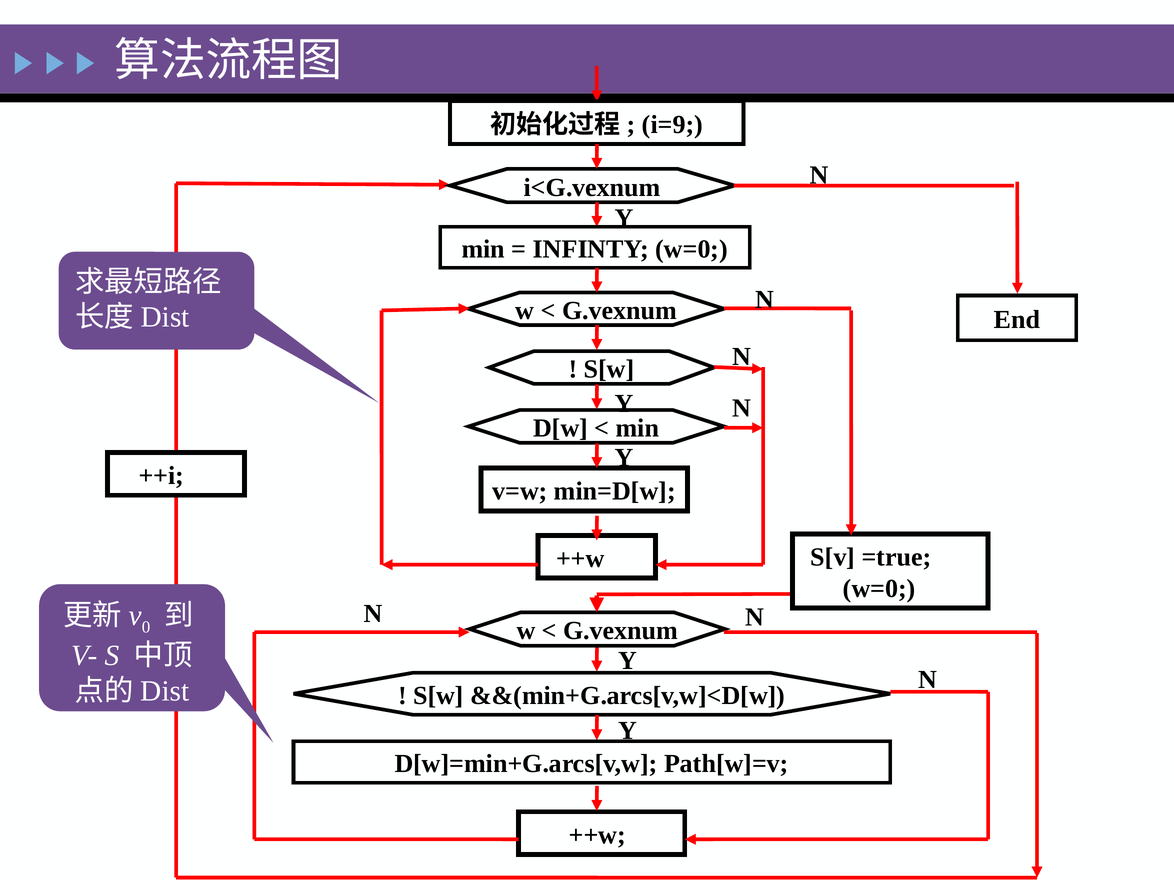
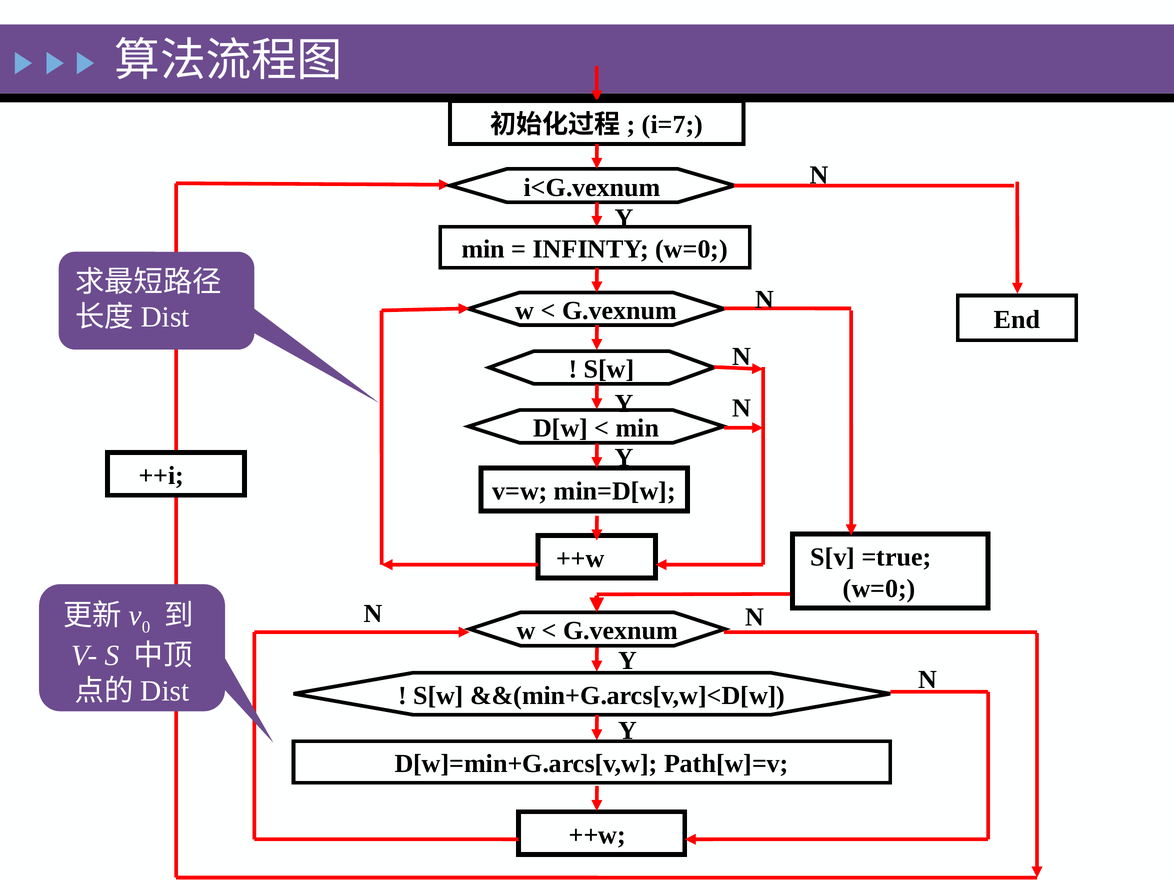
i=9: i=9 -> i=7 (672, 125)
